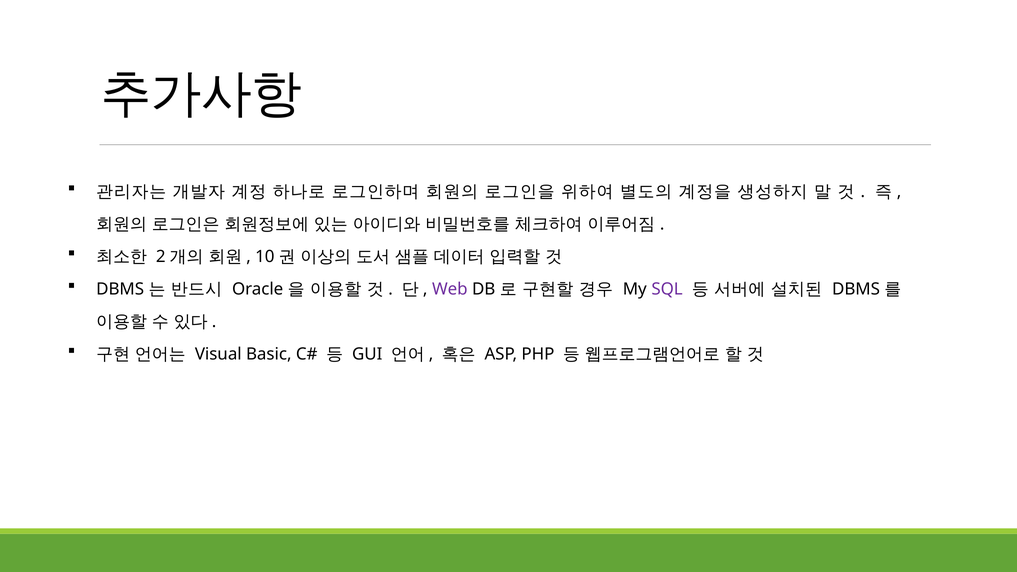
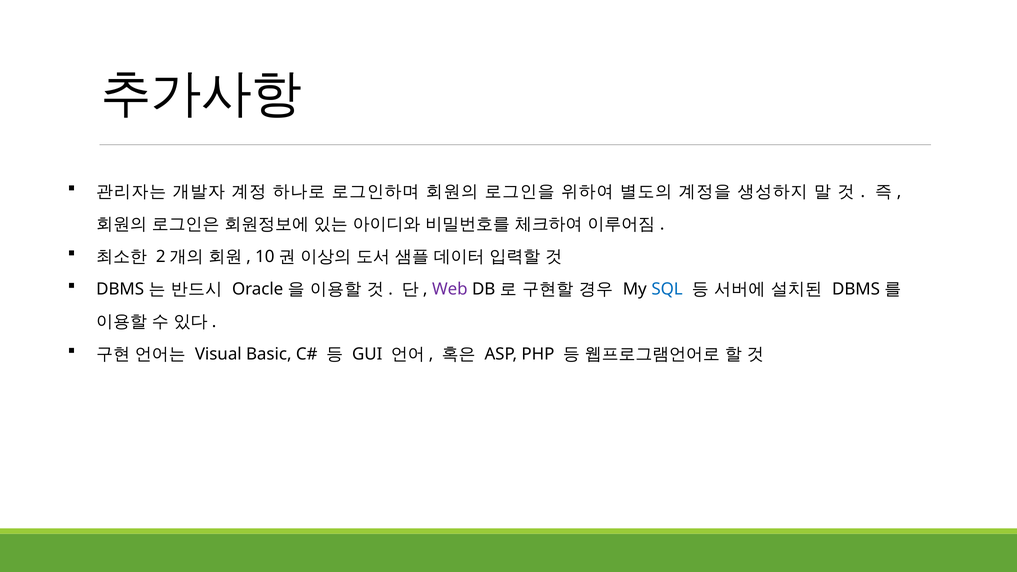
SQL colour: purple -> blue (667, 289)
